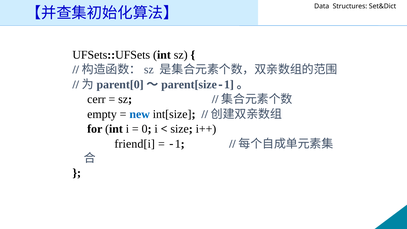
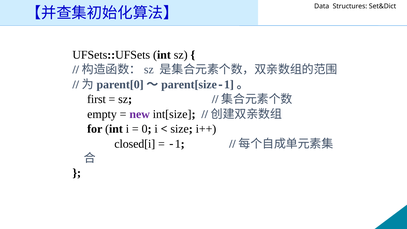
cerr: cerr -> first (96, 99)
new colour: blue -> purple (140, 114)
friend[i: friend[i -> closed[i (135, 144)
